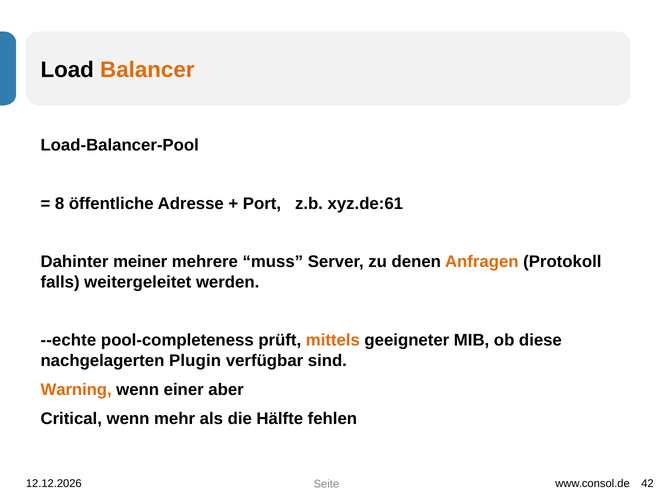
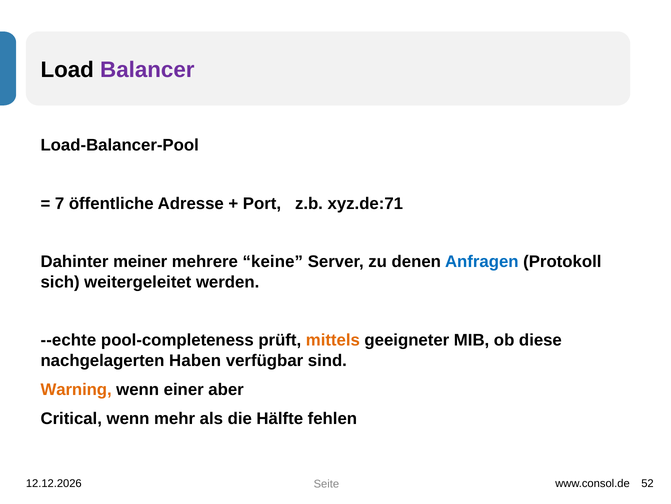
Balancer colour: orange -> purple (147, 70)
8: 8 -> 7 (60, 203)
xyz.de:61: xyz.de:61 -> xyz.de:71 (365, 203)
muss: muss -> keine (273, 262)
Anfragen colour: orange -> blue (482, 262)
falls: falls -> sich (60, 282)
Plugin: Plugin -> Haben (195, 360)
42: 42 -> 52 (648, 483)
